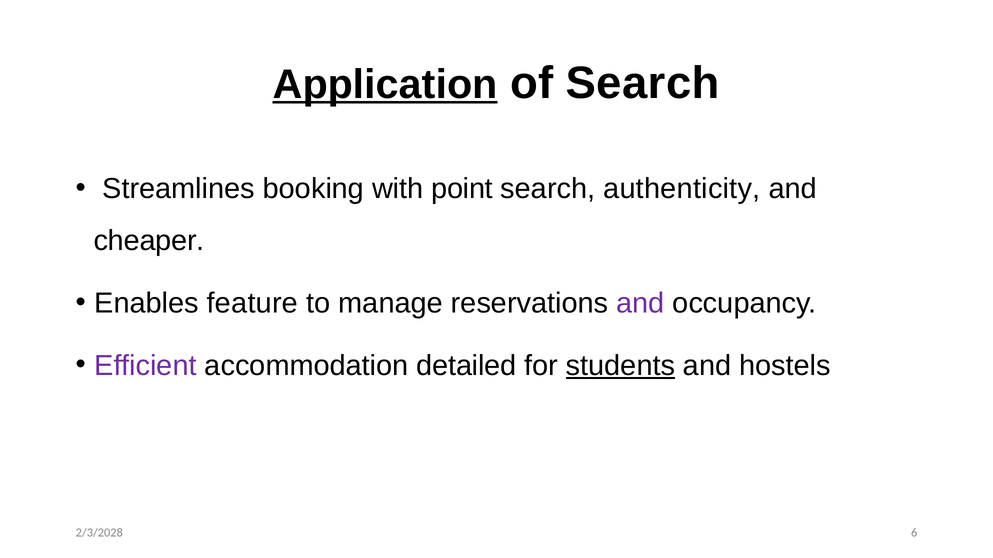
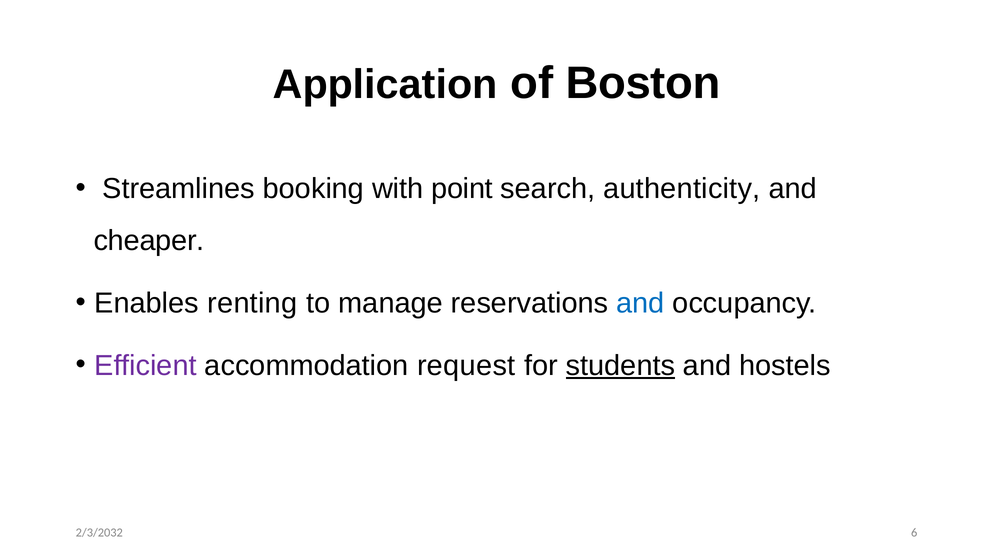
Application underline: present -> none (385, 85)
of Search: Search -> Boston (643, 83)
feature: feature -> renting (252, 303)
and colour: purple -> blue (640, 303)
detailed: detailed -> request (466, 366)
2/3/2028: 2/3/2028 -> 2/3/2032 (99, 533)
